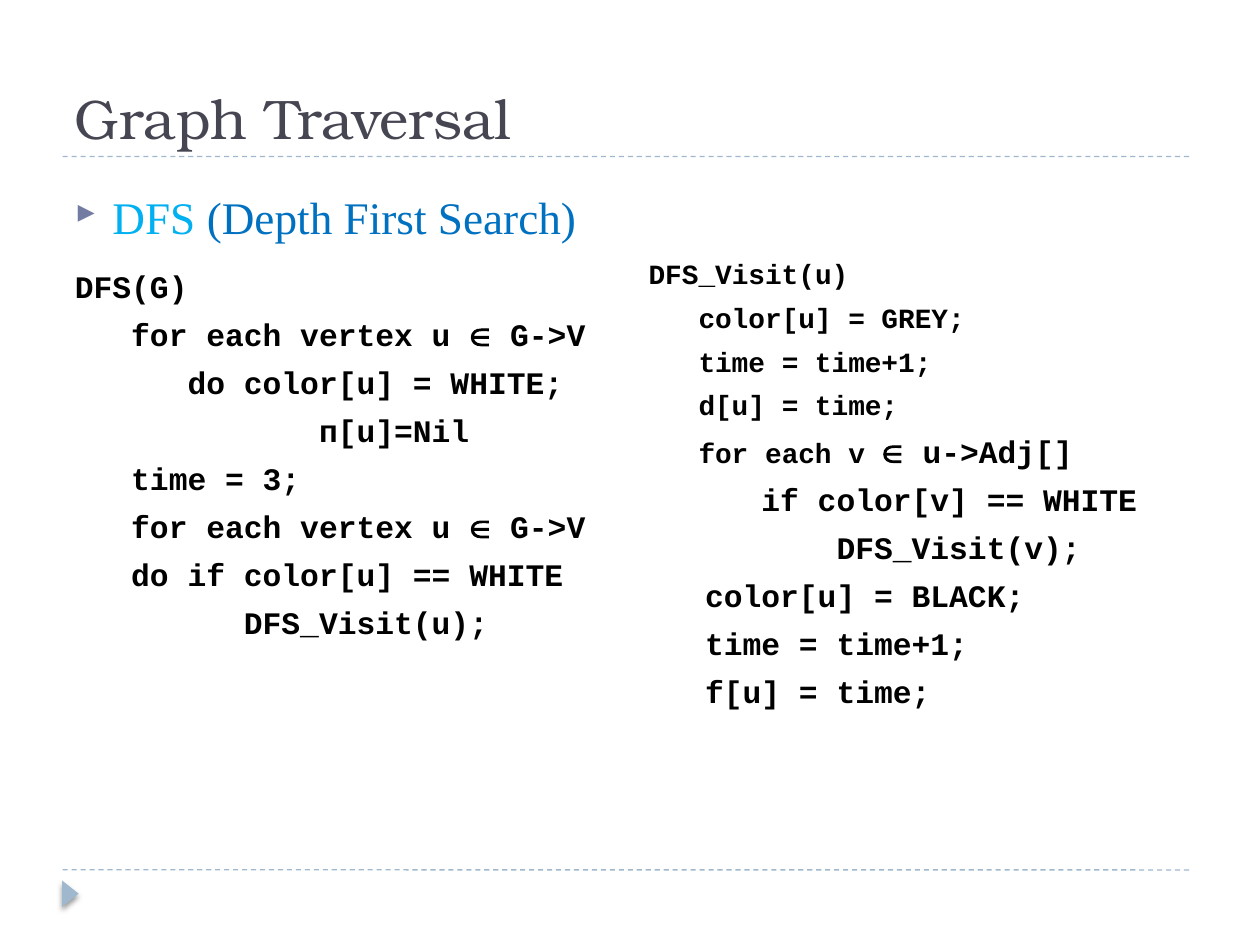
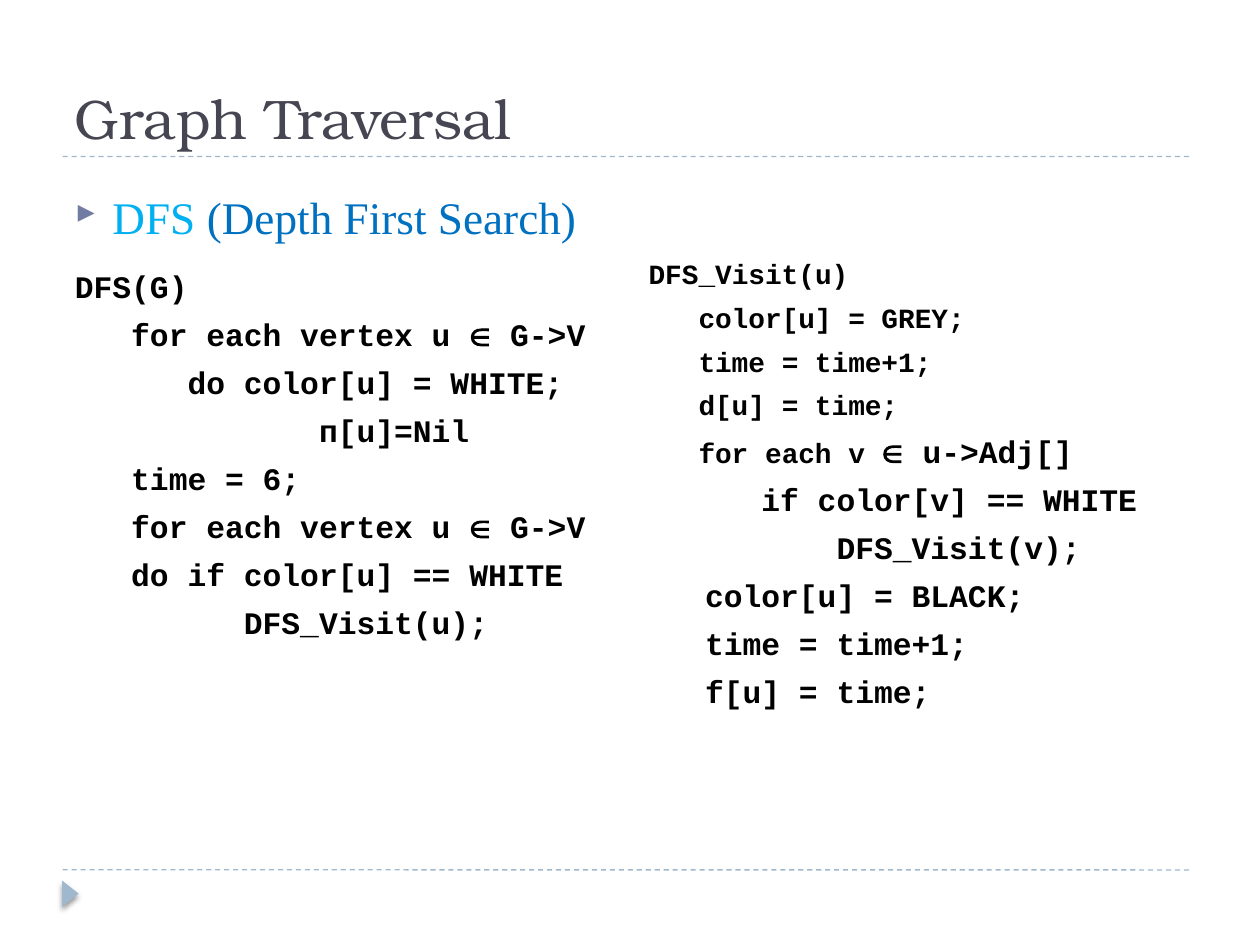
3: 3 -> 6 (281, 480)
